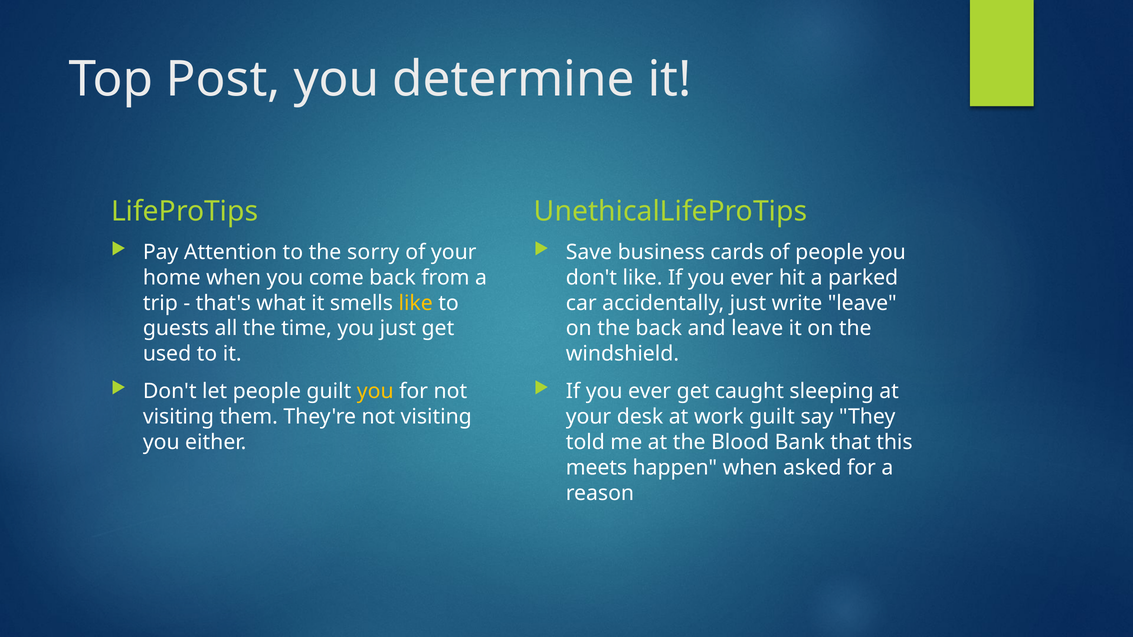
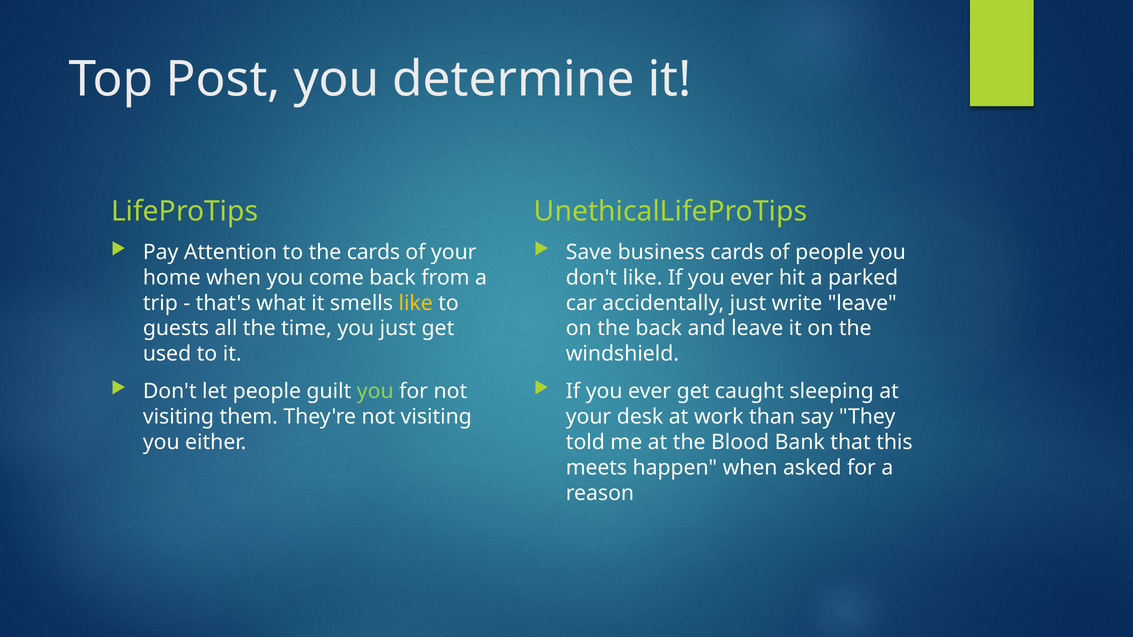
the sorry: sorry -> cards (373, 252)
you colour: yellow -> light green (375, 391)
work guilt: guilt -> than (772, 417)
